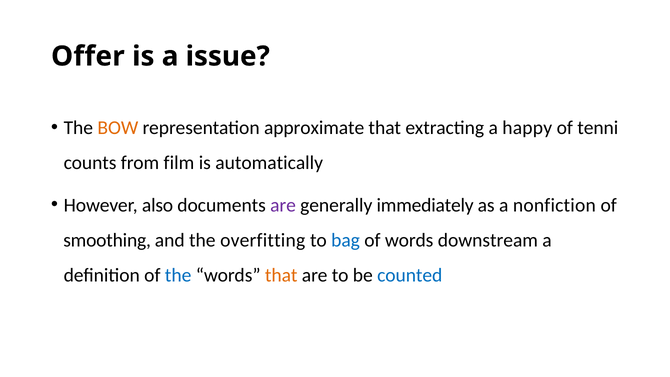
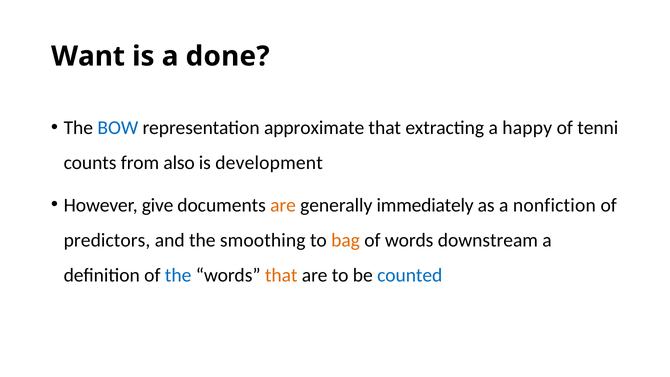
Offer: Offer -> Want (88, 56)
issue: issue -> done (228, 56)
BOW colour: orange -> blue (118, 128)
film: film -> also (179, 163)
automatically: automatically -> development (269, 163)
also: also -> give (158, 205)
are colour: purple -> orange (283, 205)
smoothing: smoothing -> predictors (107, 240)
overfitting: overfitting -> smoothing (263, 240)
bag colour: blue -> orange (346, 240)
